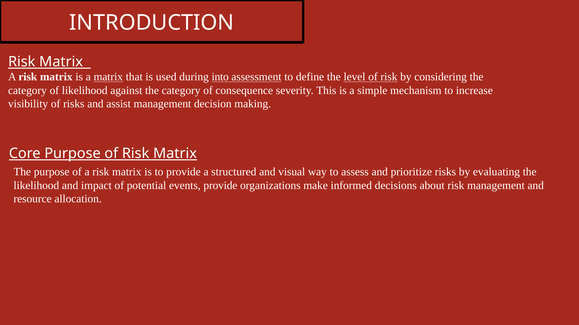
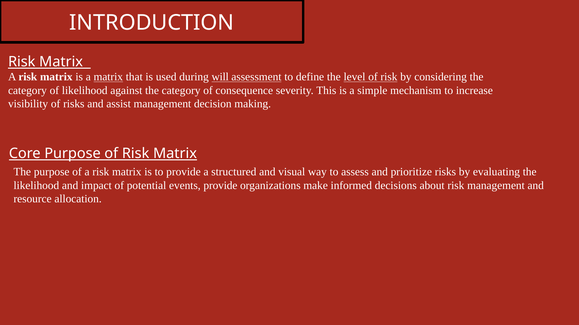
into: into -> will (220, 77)
